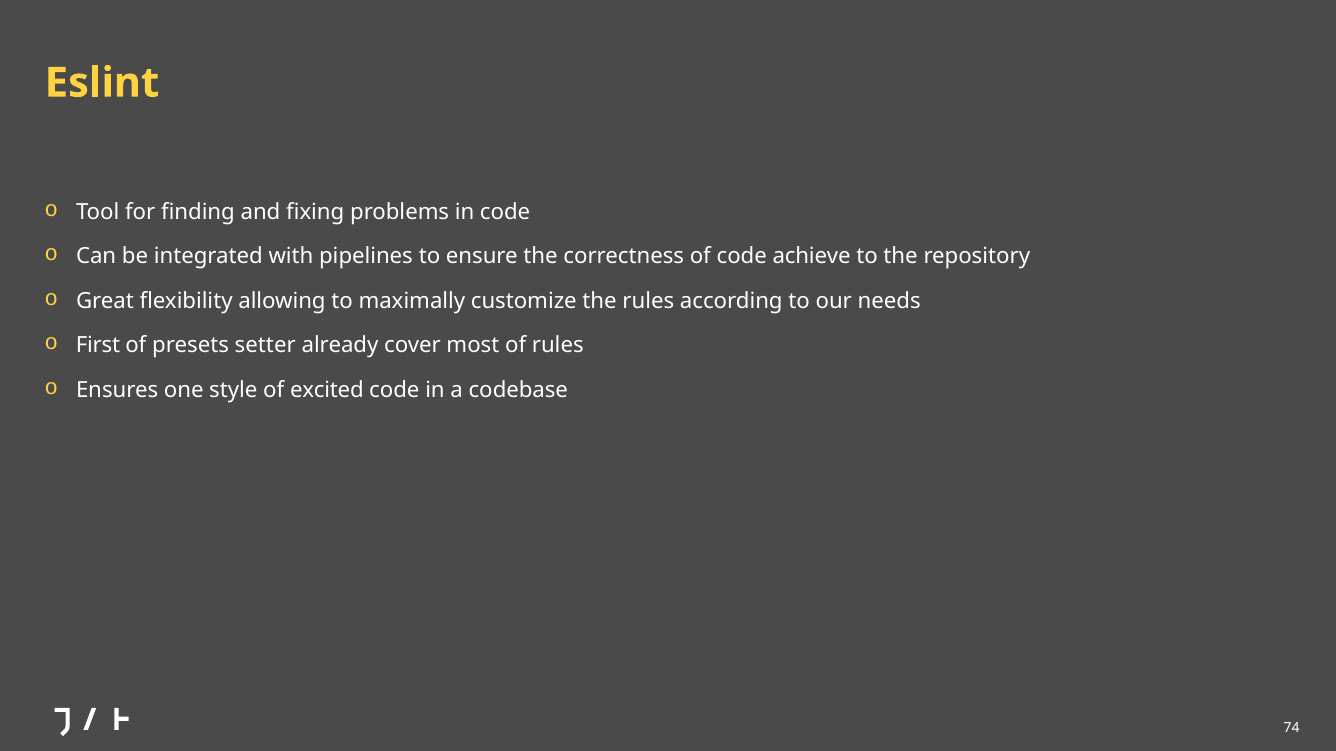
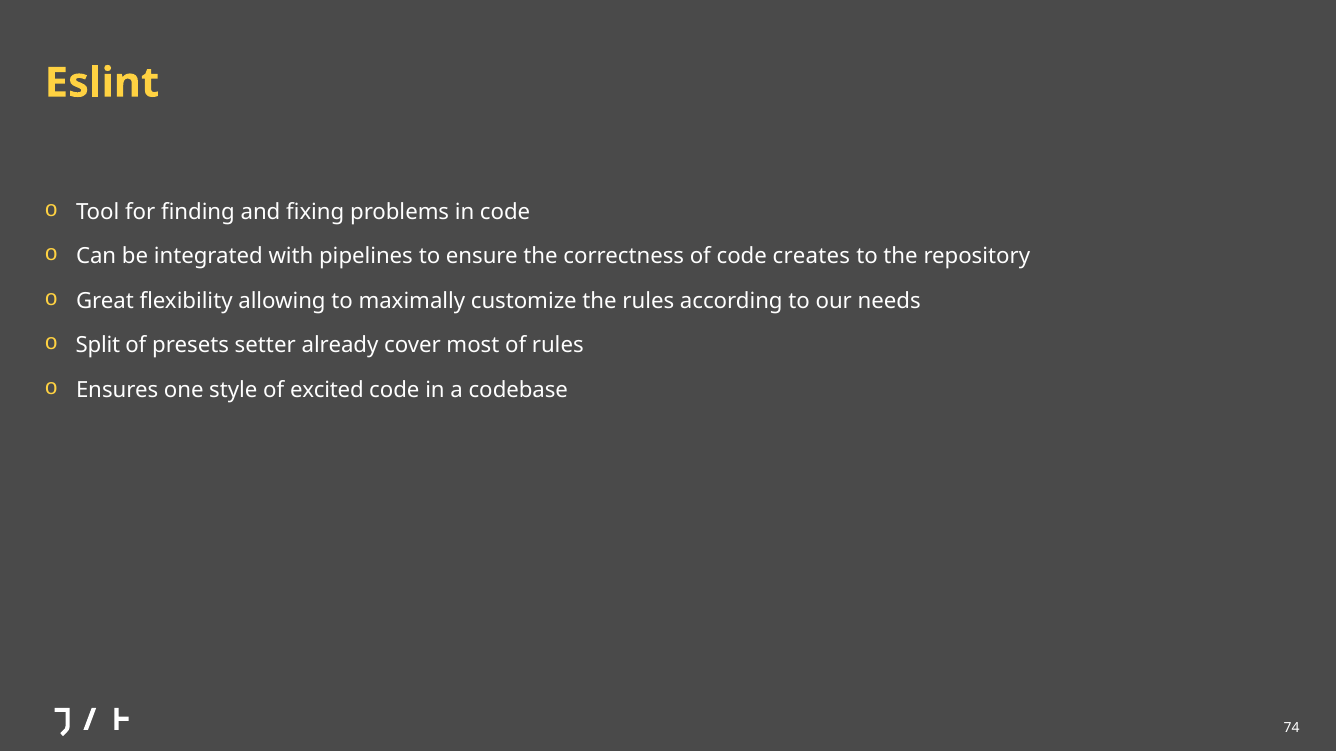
achieve: achieve -> creates (811, 257)
First: First -> Split (98, 346)
